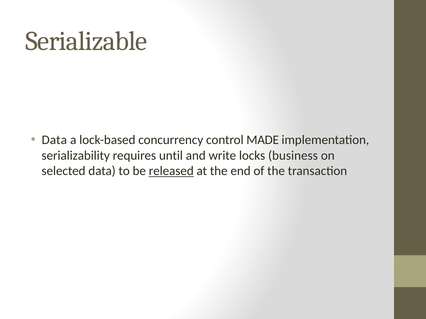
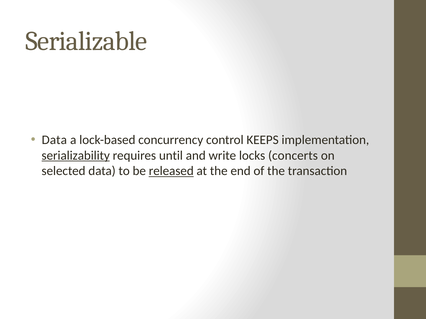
MADE: MADE -> KEEPS (263, 140)
serializability underline: none -> present (76, 156)
business: business -> concerts (293, 156)
